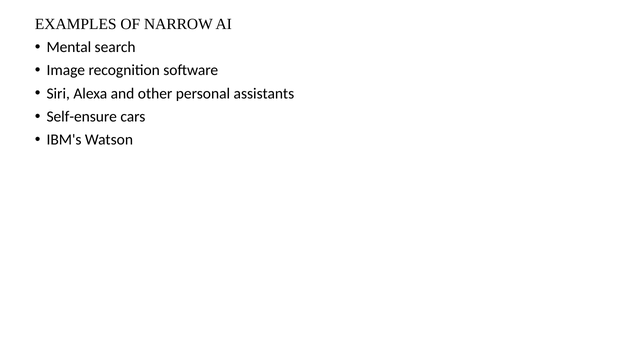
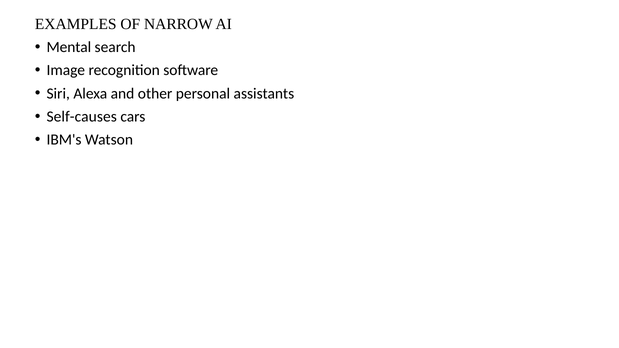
Self-ensure: Self-ensure -> Self-causes (82, 117)
